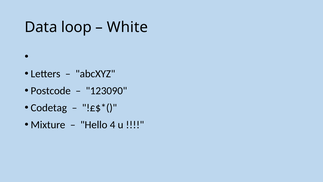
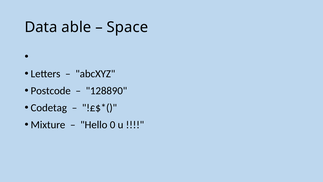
loop: loop -> able (76, 27)
White: White -> Space (127, 27)
123090: 123090 -> 128890 (106, 91)
4: 4 -> 0 (113, 125)
